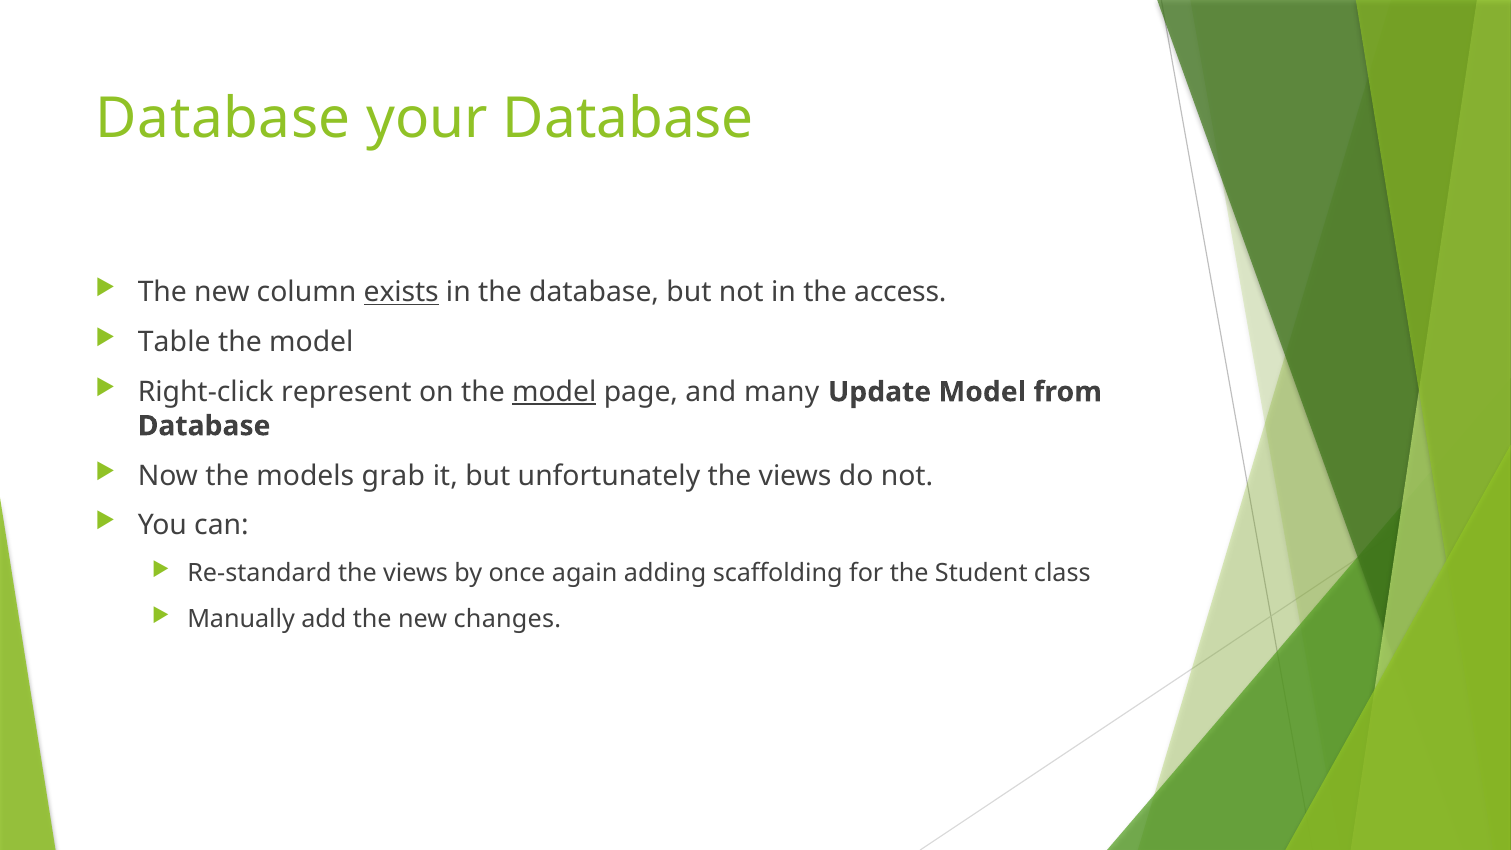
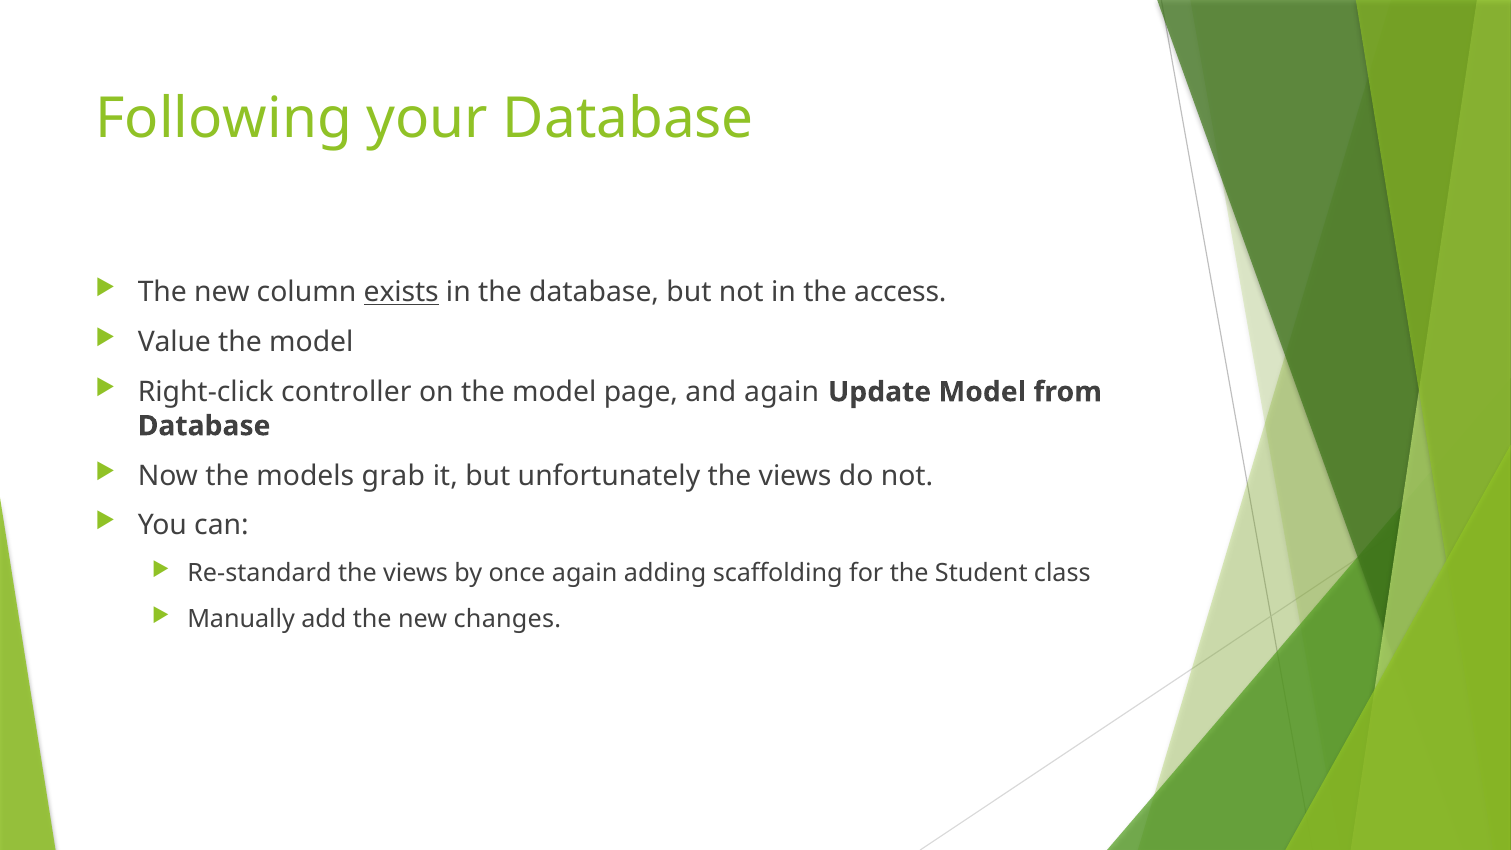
Database: Database -> Following (224, 119)
Table: Table -> Value (174, 342)
represent: represent -> controller (346, 392)
model underline: present -> none (554, 392)
and many: many -> again (782, 392)
